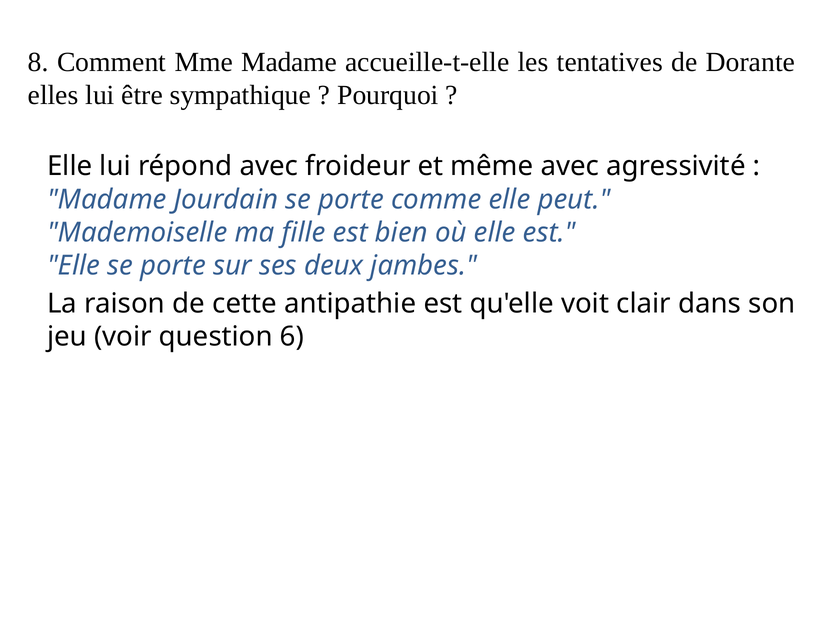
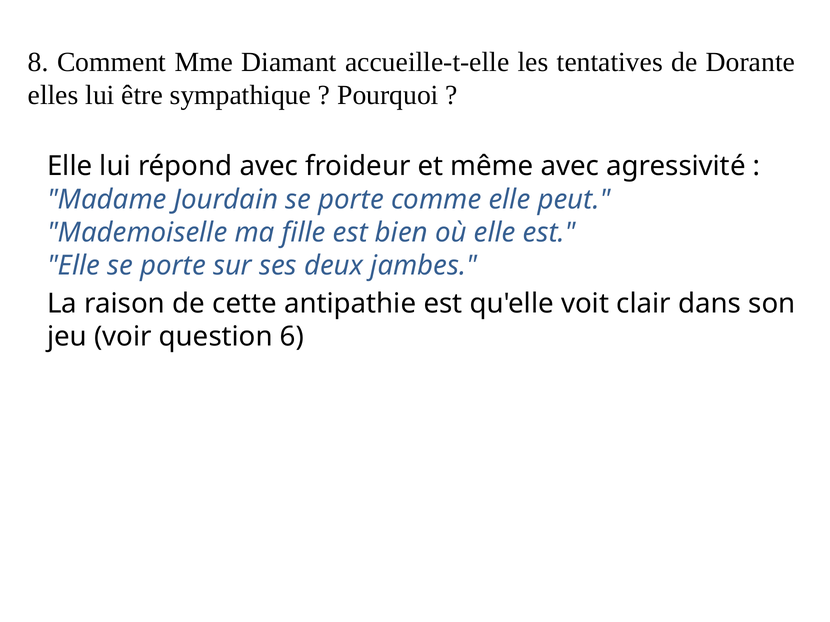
Mme Madame: Madame -> Diamant (289, 62)
